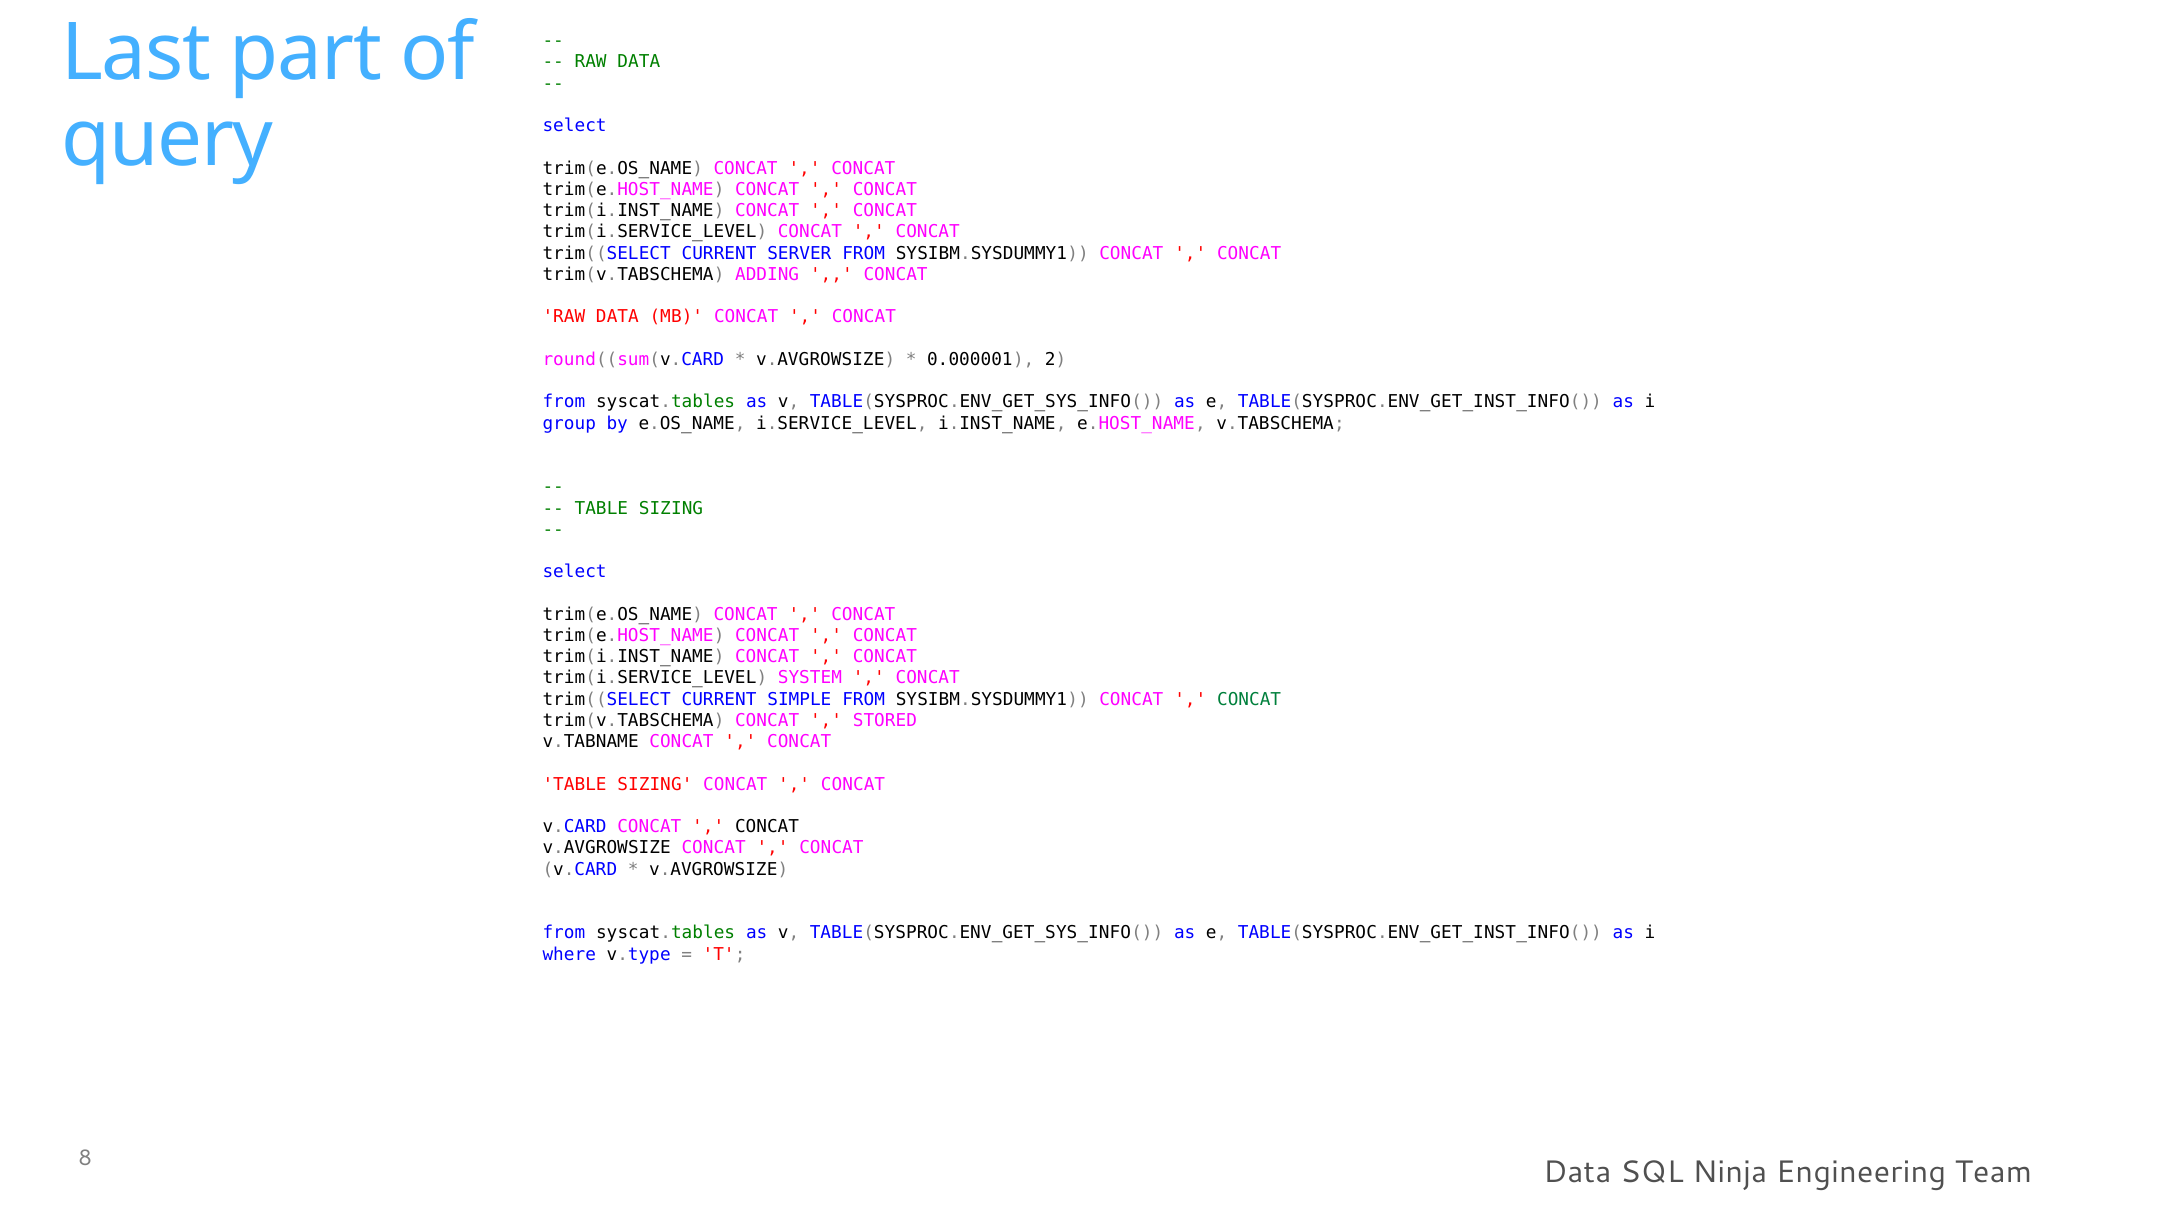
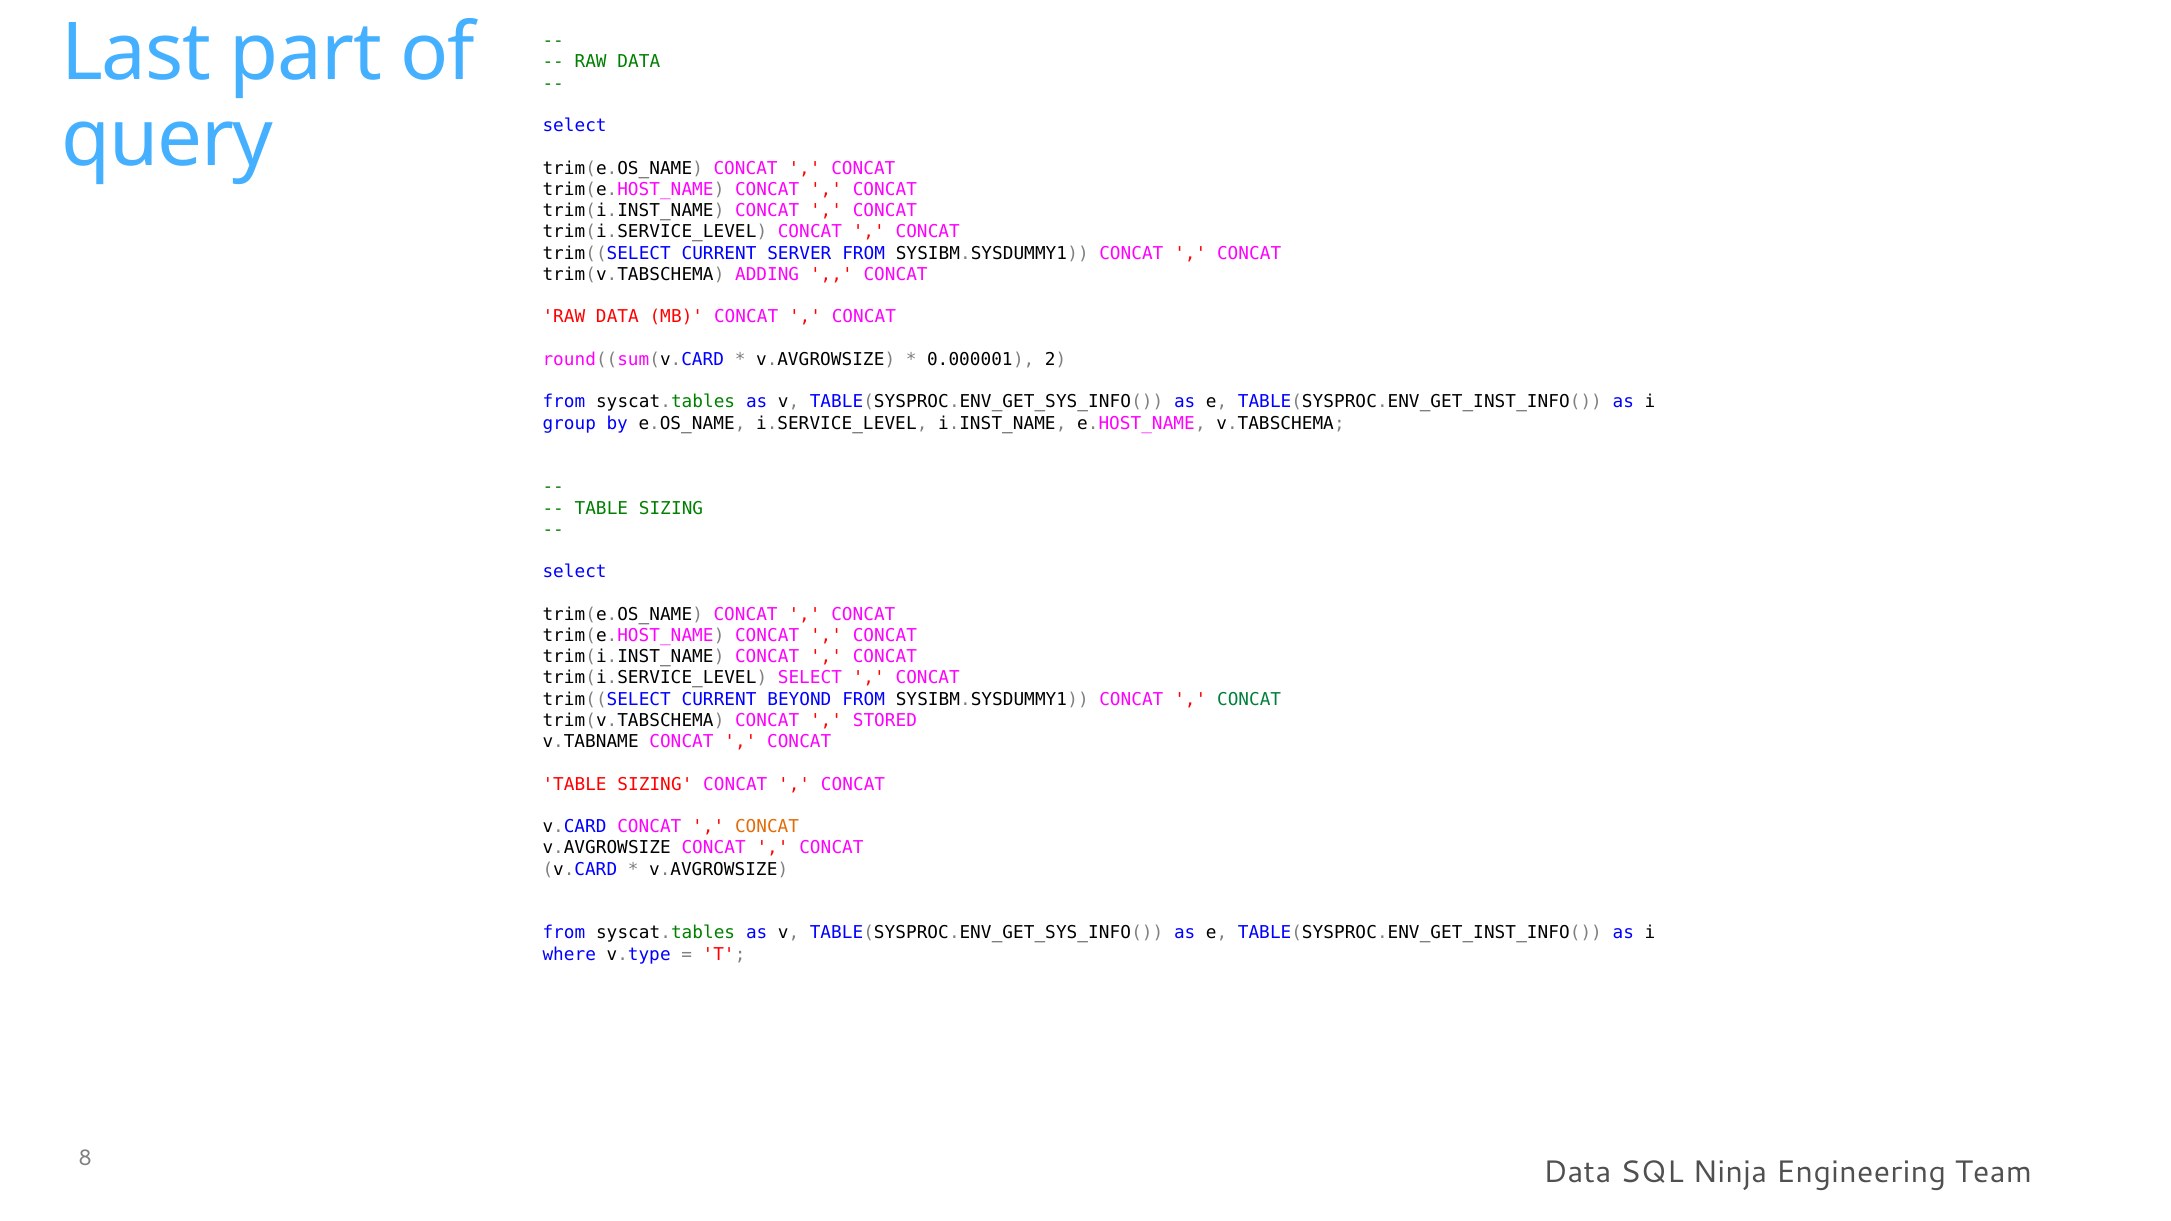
trim(i.SERVICE_LEVEL SYSTEM: SYSTEM -> SELECT (810, 678)
SIMPLE: SIMPLE -> BEYOND (799, 699)
CONCAT colour: black -> orange (767, 827)
